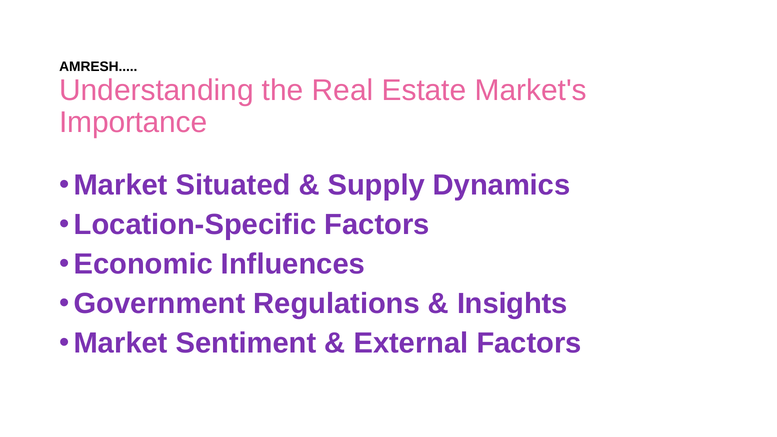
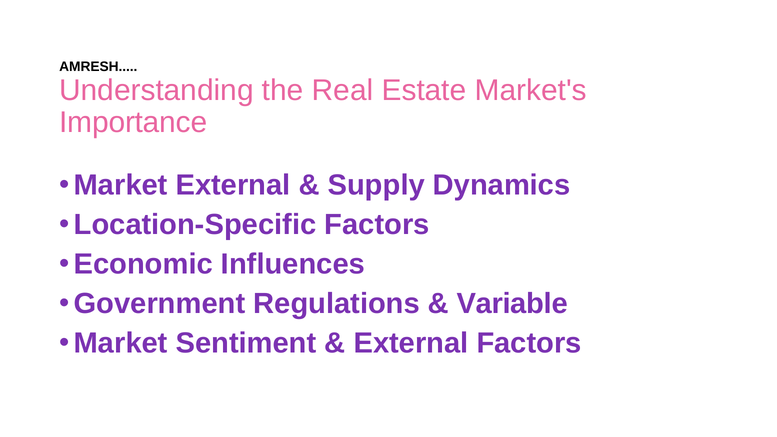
Market Situated: Situated -> External (233, 185)
Insights: Insights -> Variable (512, 304)
